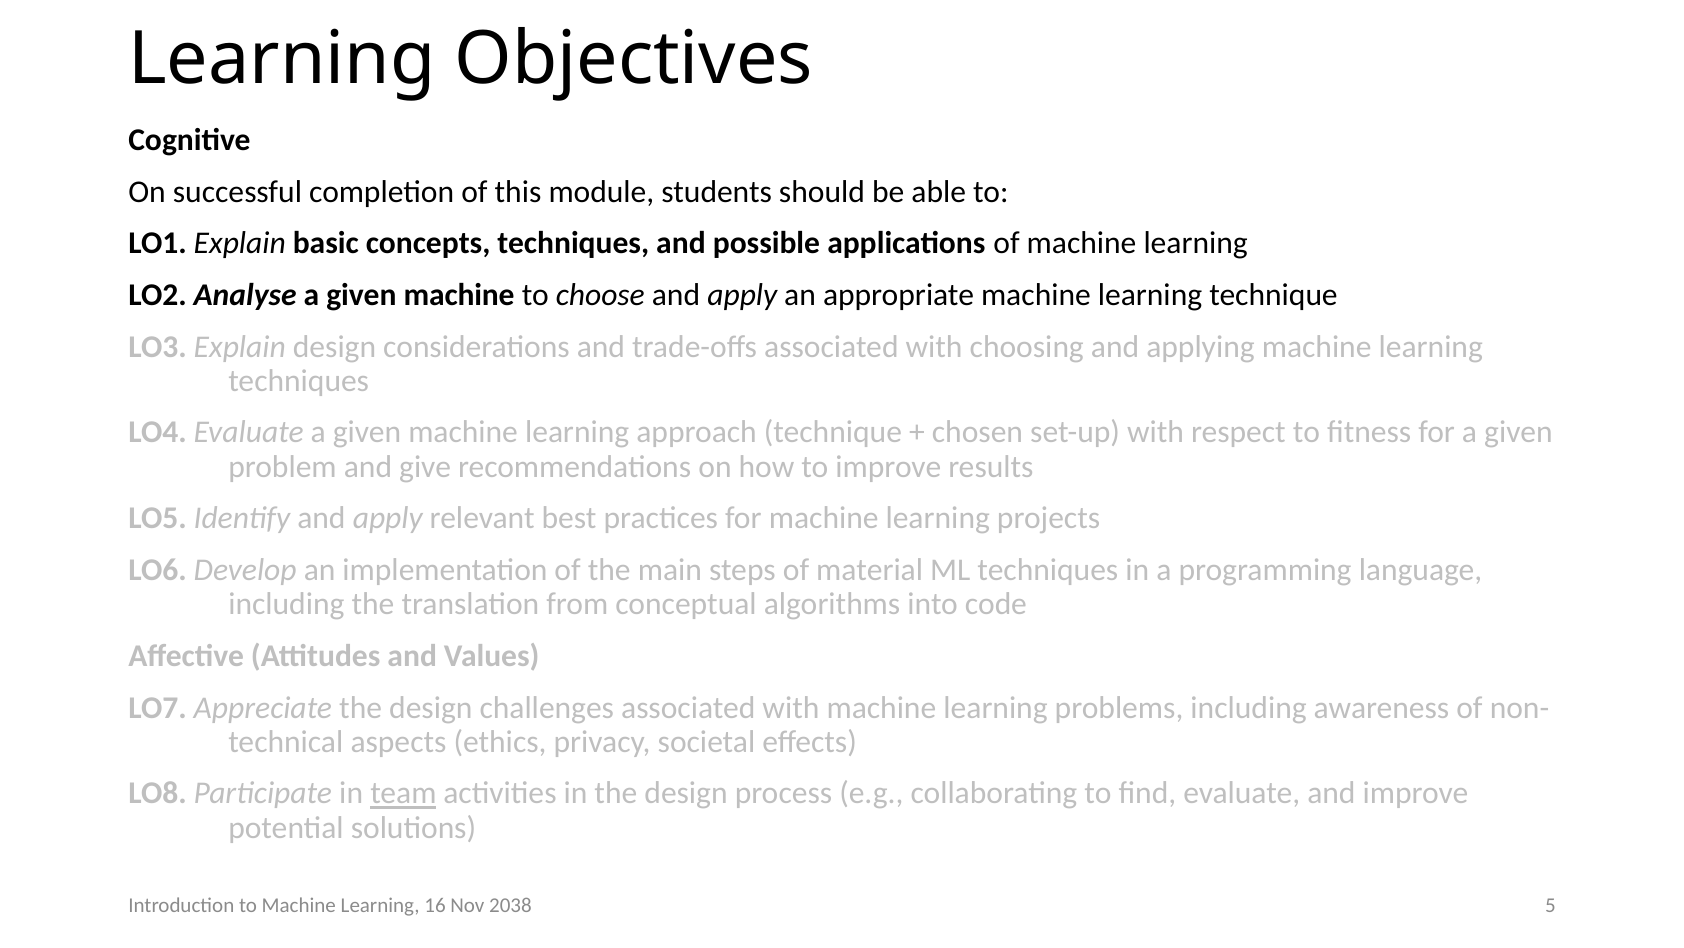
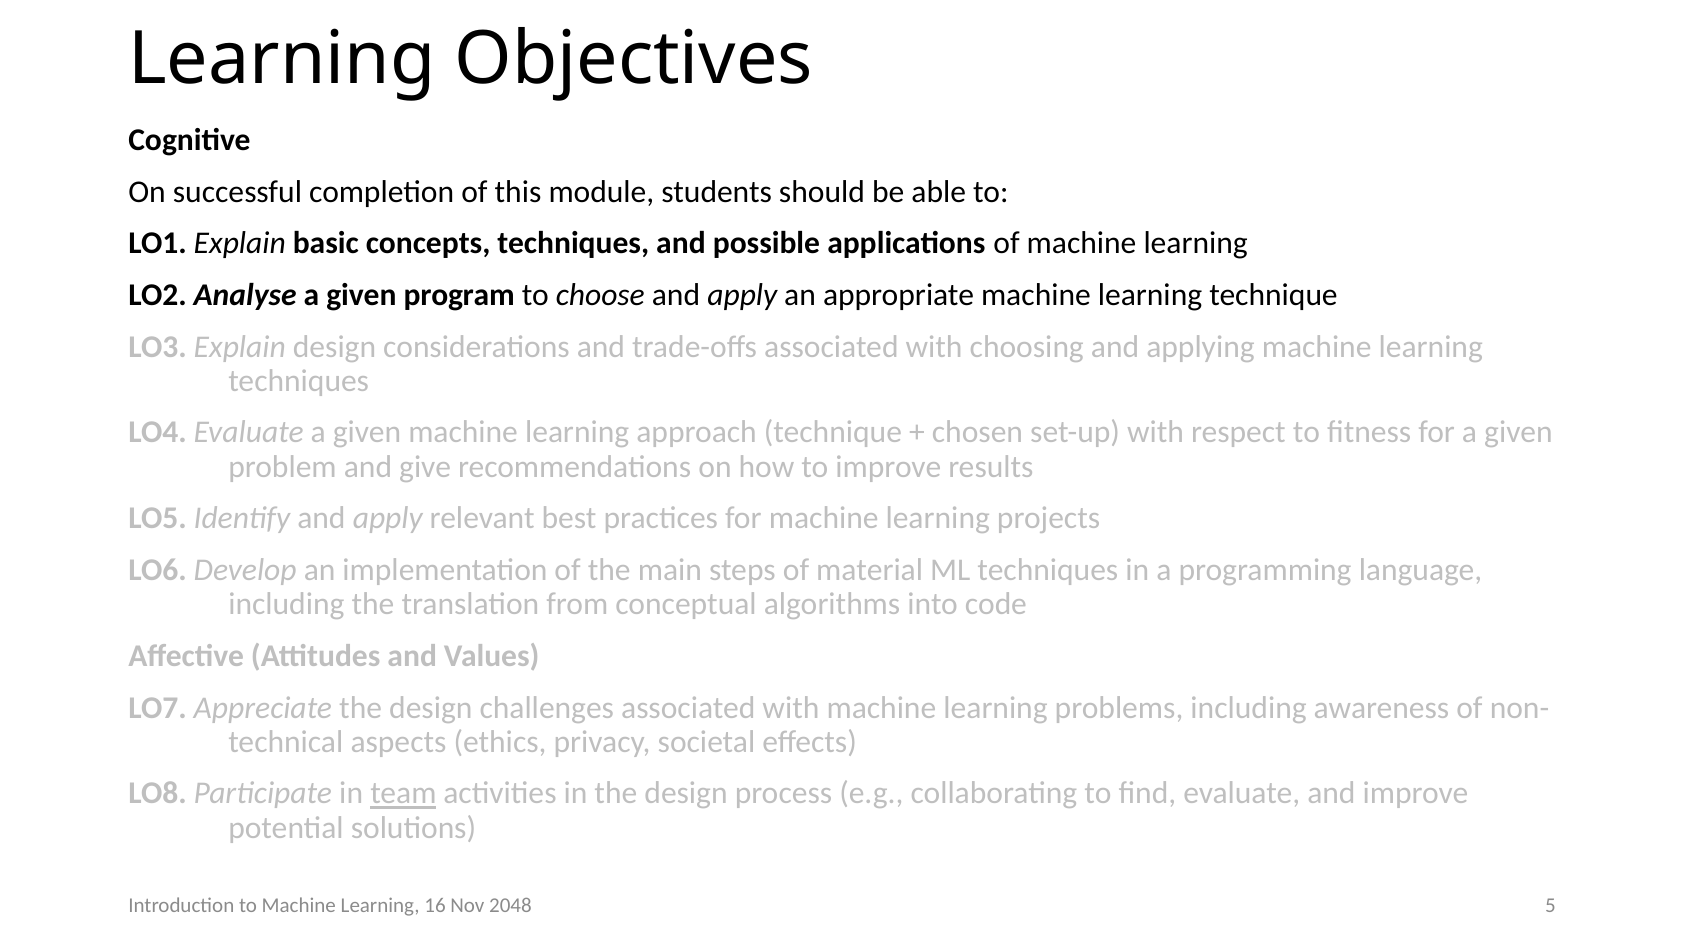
machine: machine -> program (459, 295)
2038: 2038 -> 2048 (510, 904)
